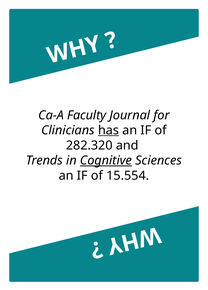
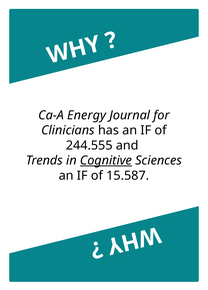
Faculty: Faculty -> Energy (87, 116)
has underline: present -> none (108, 131)
282.320: 282.320 -> 244.555 (89, 146)
15.554: 15.554 -> 15.587 (128, 176)
